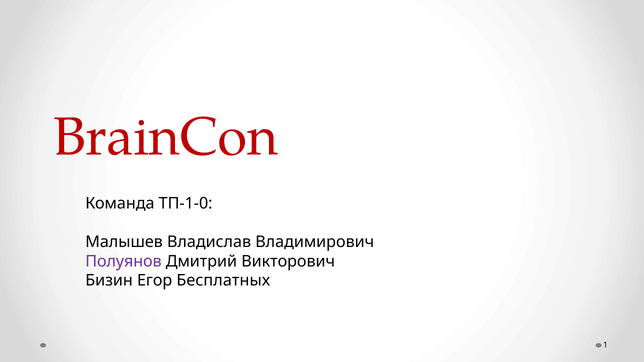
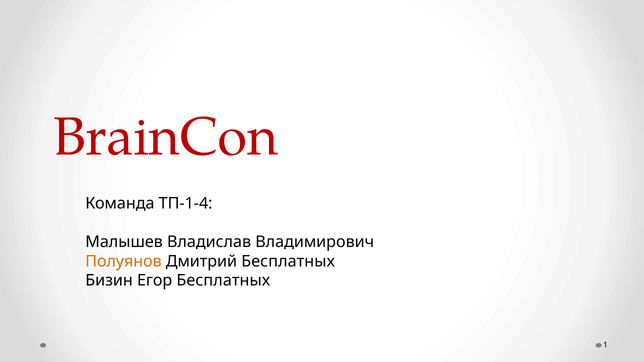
ТП-1-0: ТП-1-0 -> ТП-1-4 (186, 203)
Полуянов colour: purple -> orange (123, 261)
Дмитрий Викторович: Викторович -> Бесплатных (288, 261)
